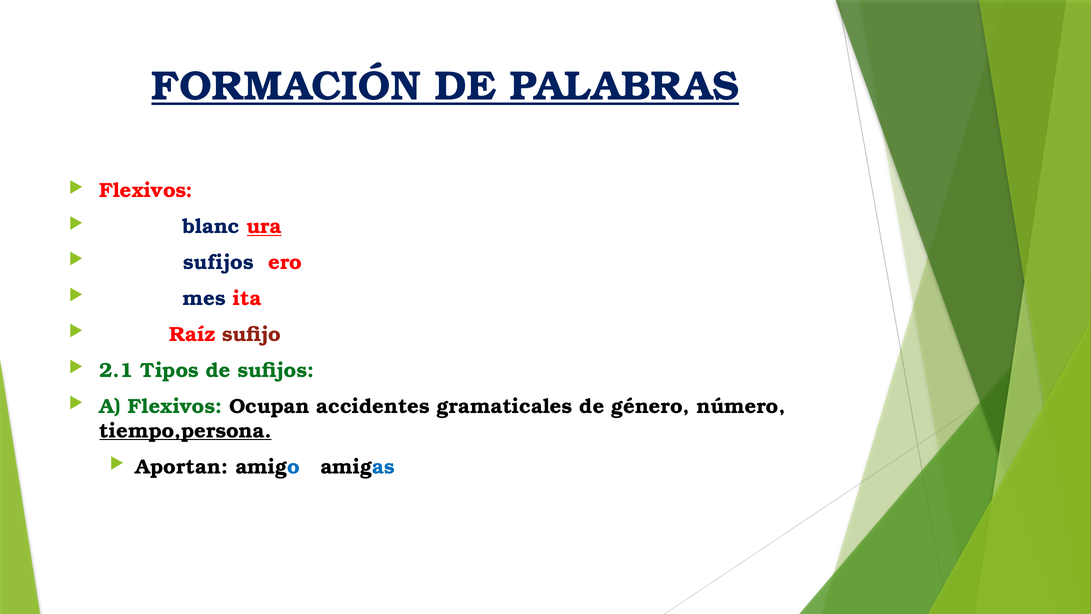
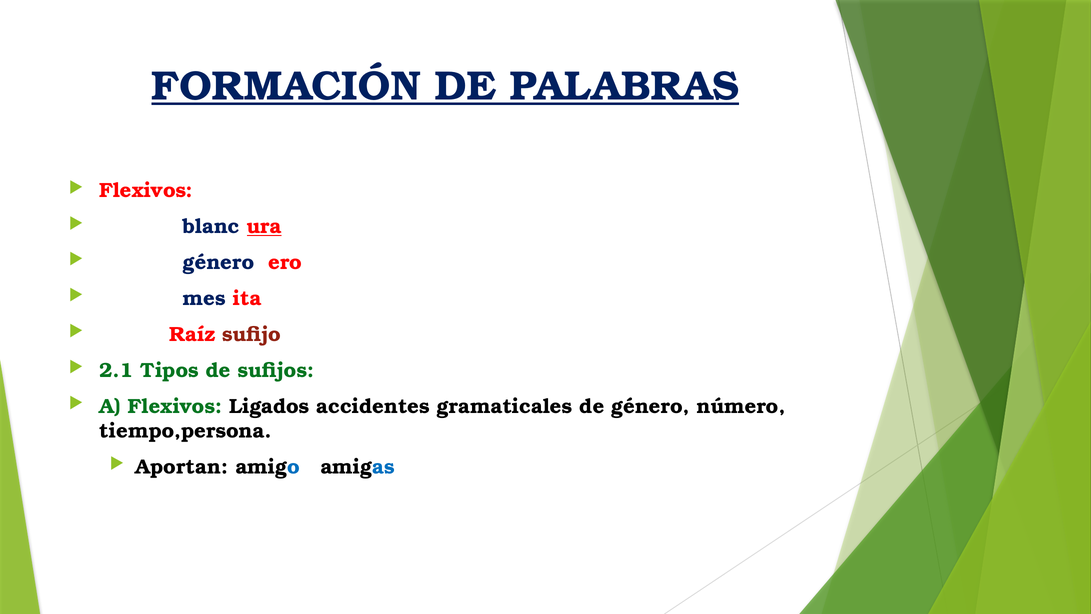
sufijos: sufijos -> género (219, 262)
Ocupan: Ocupan -> Ligados (269, 406)
tiempo,persona underline: present -> none (186, 431)
